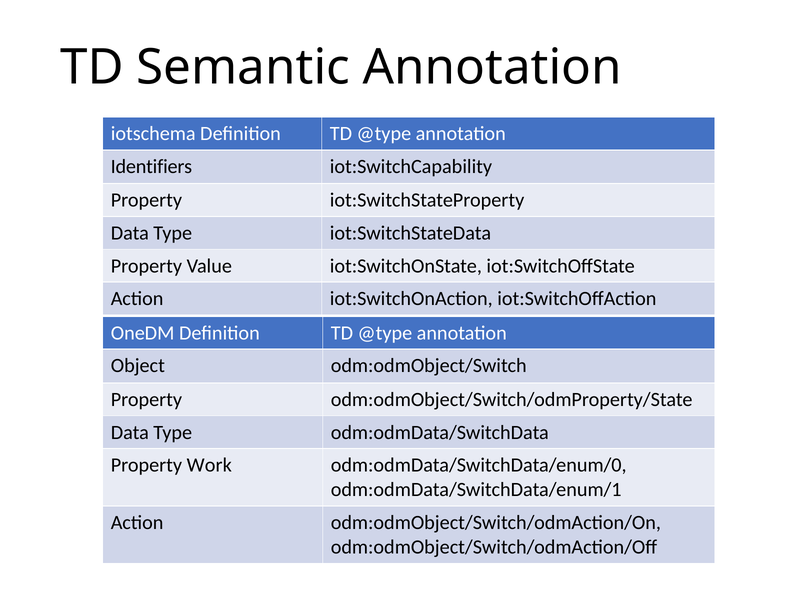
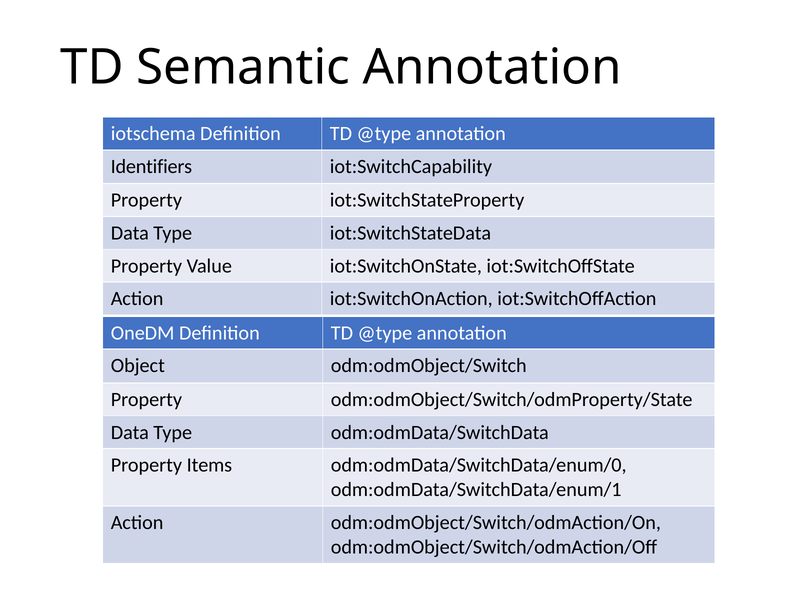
Work: Work -> Items (209, 465)
